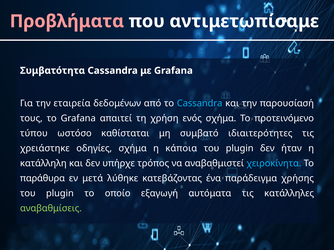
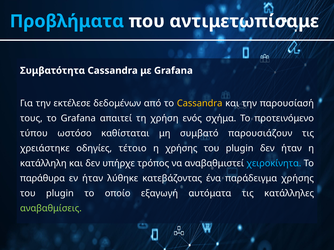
Προβλήματα colour: pink -> light blue (67, 21)
εταιρεία: εταιρεία -> εκτέλεσε (72, 104)
Cassandra colour: light blue -> yellow (200, 104)
ιδιαιτερότητες: ιδιαιτερότητες -> παρουσιάζουν (260, 134)
οδηγίες σχήμα: σχήμα -> τέτοιο (133, 149)
η κάποια: κάποια -> χρήσης (181, 149)
εν μετά: μετά -> ήταν (93, 179)
